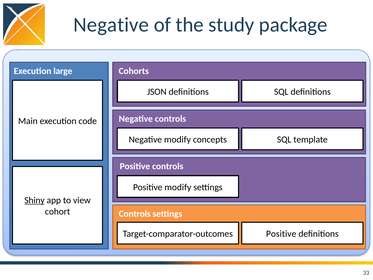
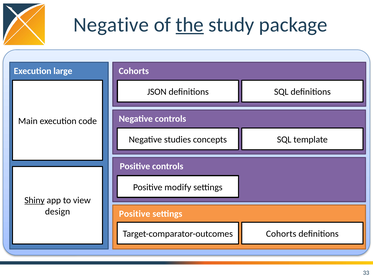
the underline: none -> present (190, 25)
Negative modify: modify -> studies (178, 139)
cohort: cohort -> design (58, 211)
Controls: Controls -> Positive (135, 214)
Target-comparator-outcomes Positive: Positive -> Cohorts (281, 234)
